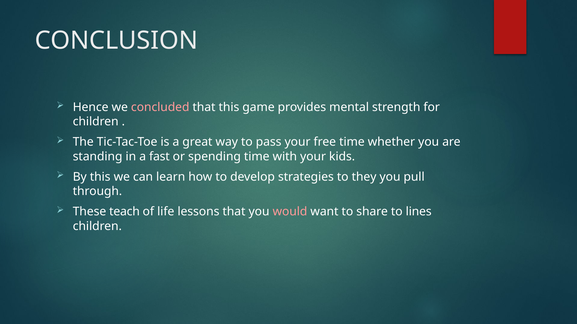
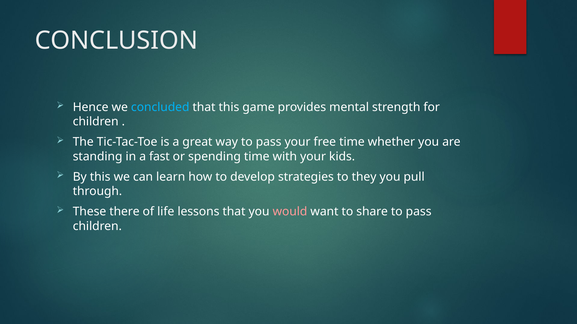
concluded colour: pink -> light blue (160, 107)
teach: teach -> there (124, 212)
share to lines: lines -> pass (419, 212)
